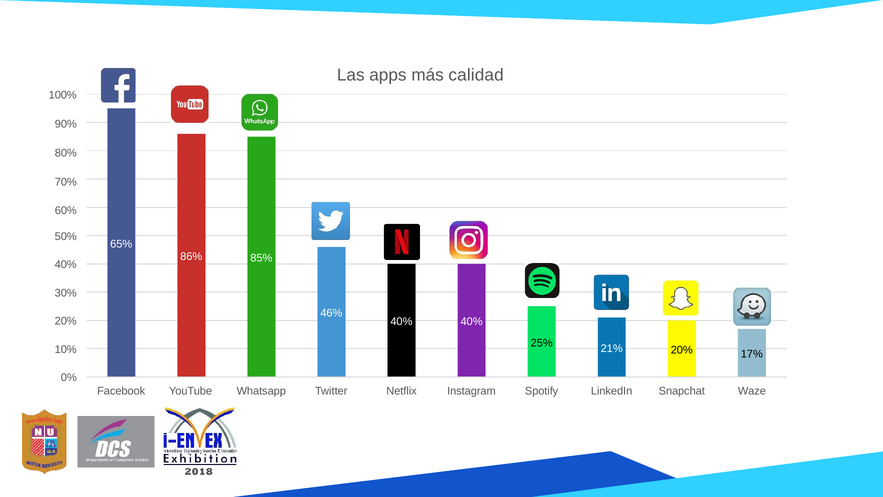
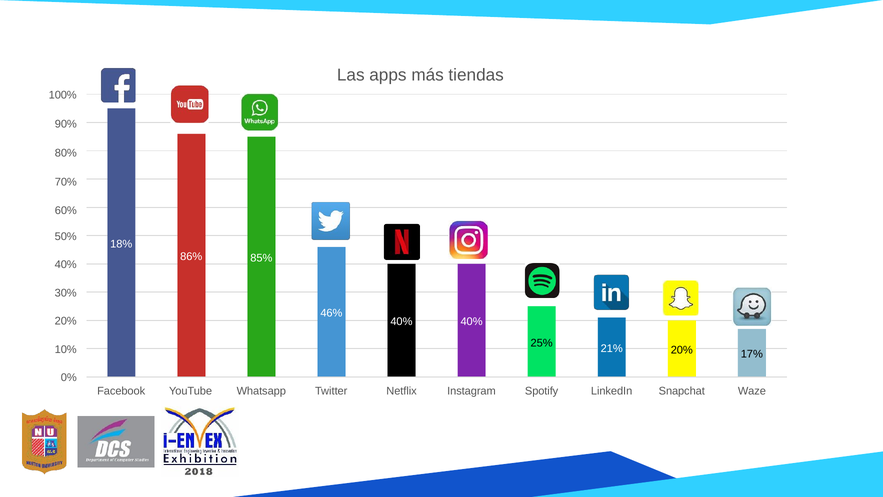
calidad: calidad -> tiendas (476, 75)
65%: 65% -> 18% (121, 244)
